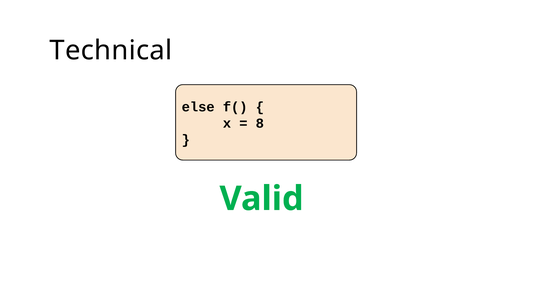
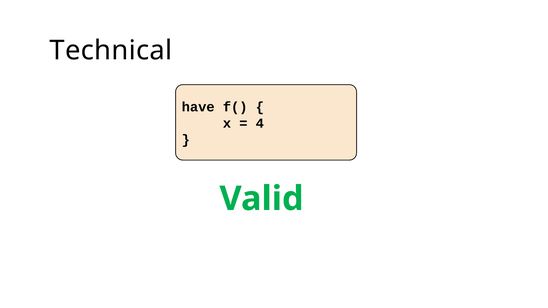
else: else -> have (198, 107)
8: 8 -> 4 (260, 123)
